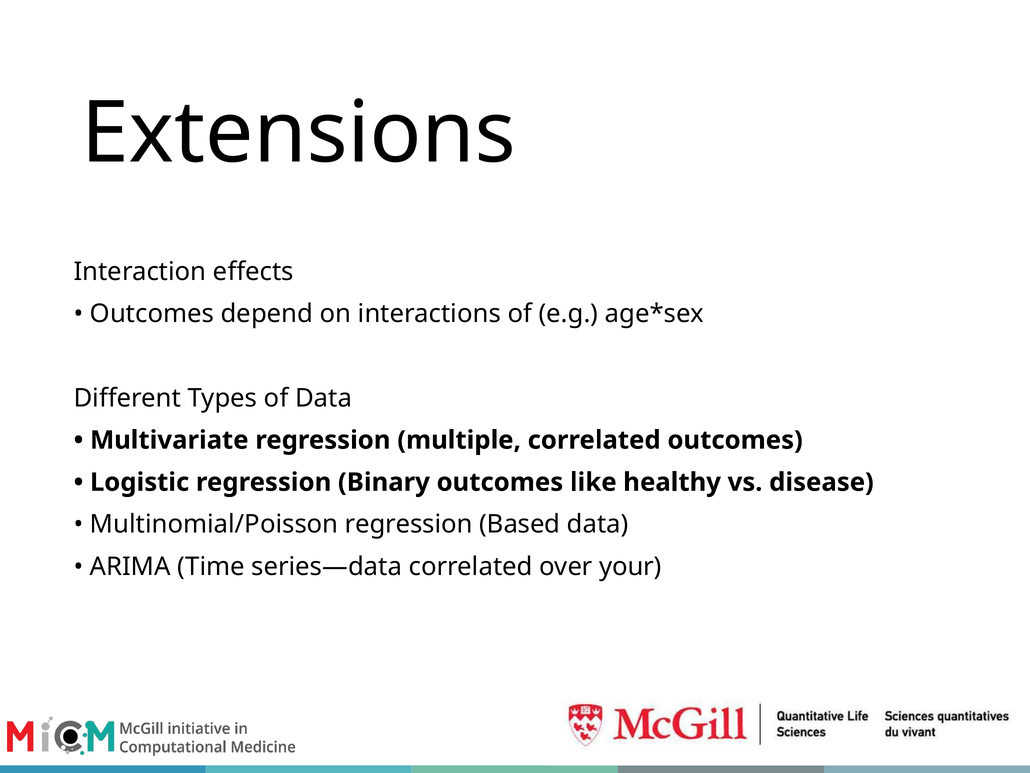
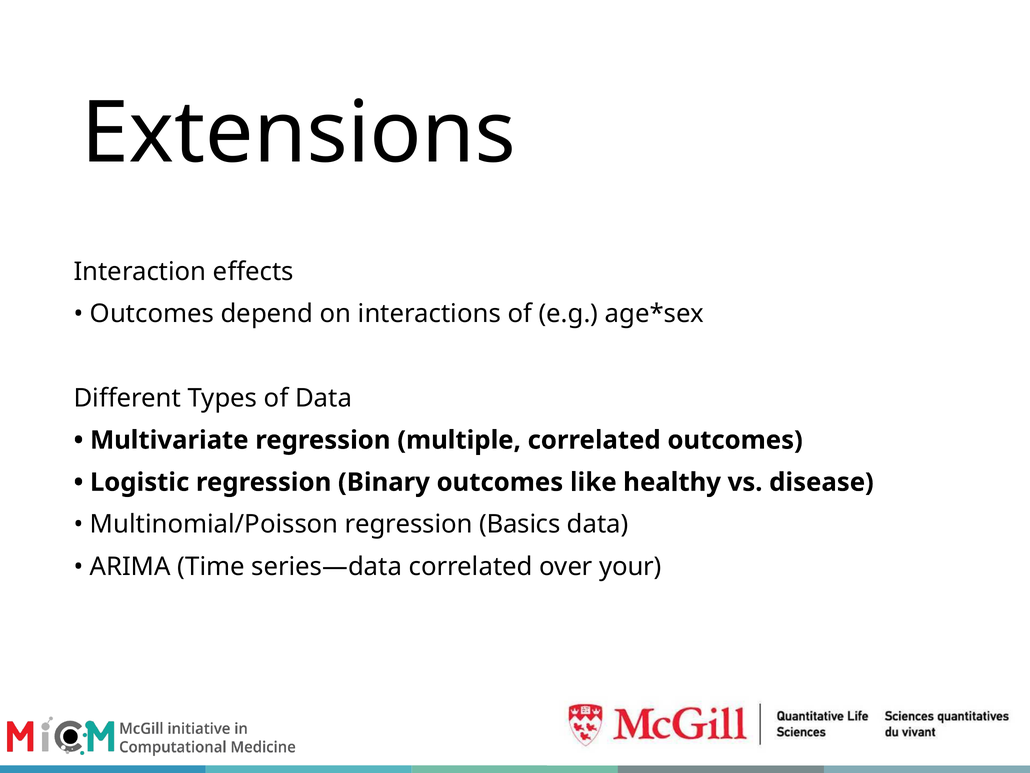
Based: Based -> Basics (520, 524)
